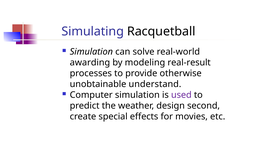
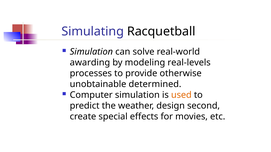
real-result: real-result -> real-levels (189, 63)
understand: understand -> determined (155, 84)
used colour: purple -> orange (181, 95)
